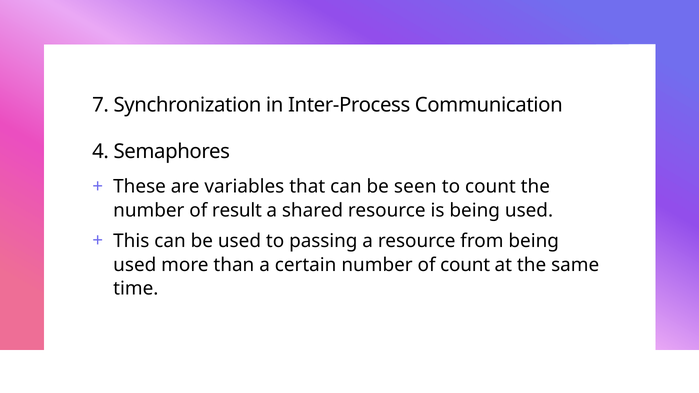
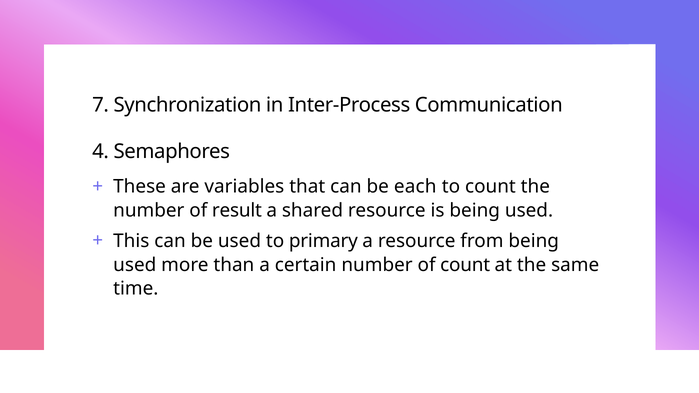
seen: seen -> each (415, 187)
passing: passing -> primary (323, 241)
